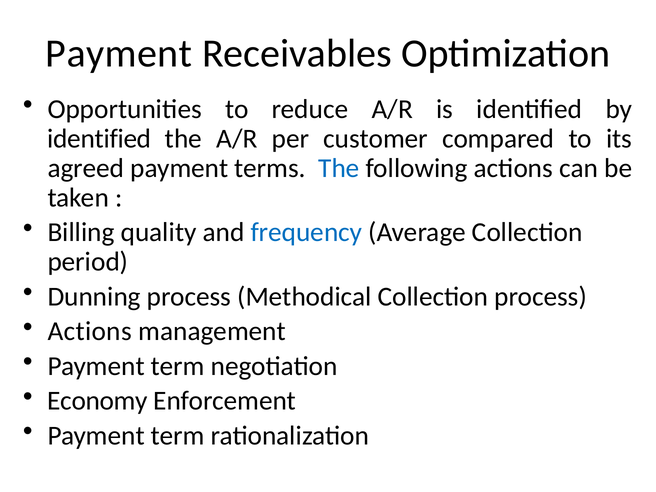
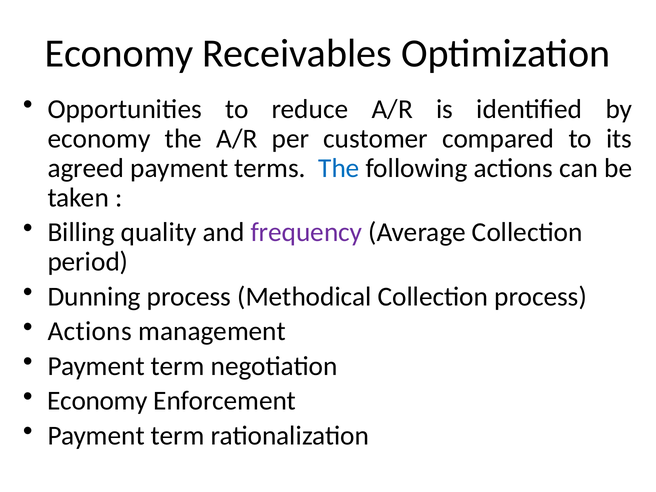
Payment: Payment -> Economy (119, 54)
identified: identified -> economy (99, 139)
frequency colour: blue -> purple (306, 232)
